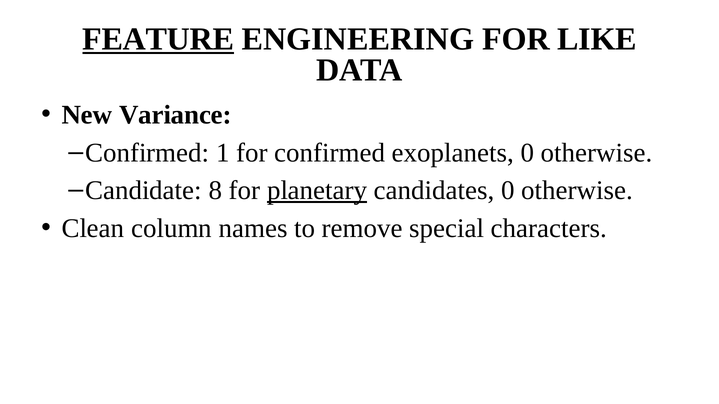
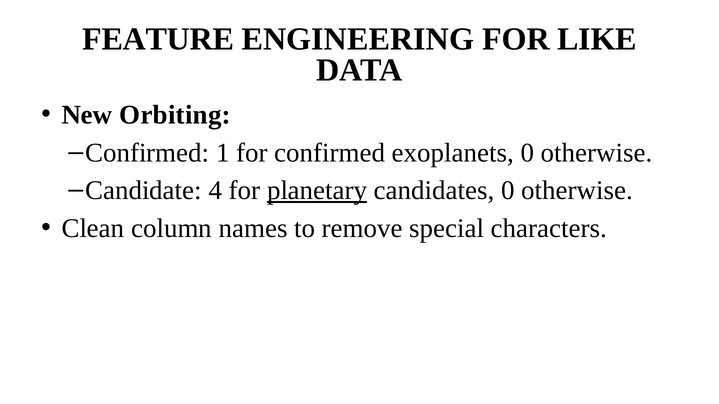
FEATURE underline: present -> none (158, 39)
Variance: Variance -> Orbiting (175, 115)
8: 8 -> 4 (215, 191)
